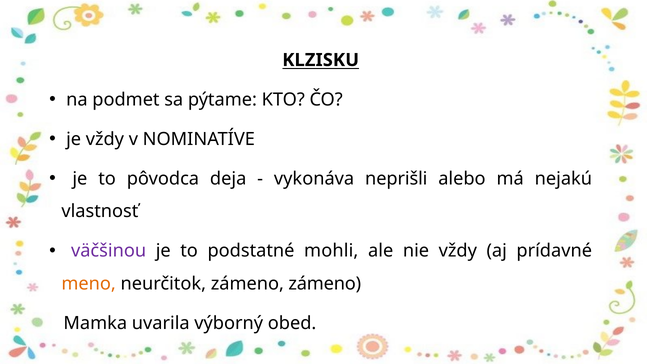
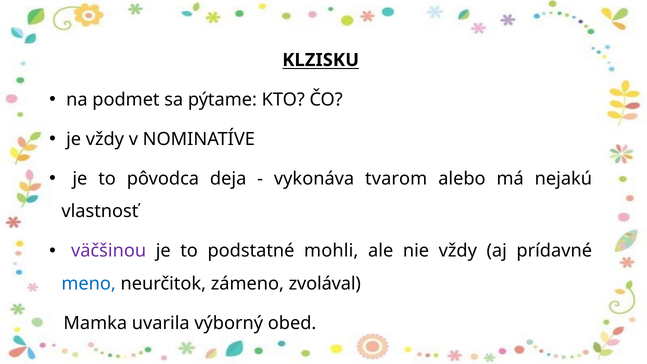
neprišli: neprišli -> tvarom (396, 179)
meno colour: orange -> blue (89, 284)
zámeno zámeno: zámeno -> zvolával (325, 284)
